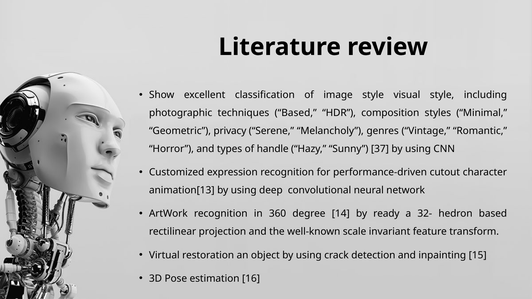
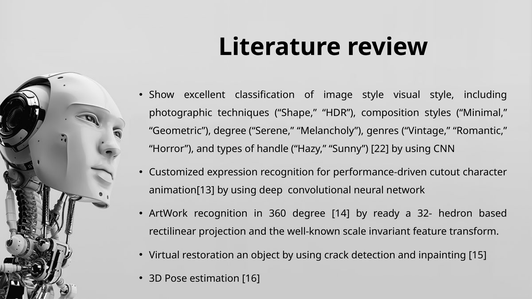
techniques Based: Based -> Shape (296, 113)
Geometric privacy: privacy -> degree (230, 131)
37: 37 -> 22 (380, 149)
